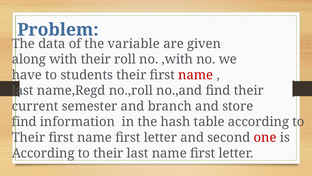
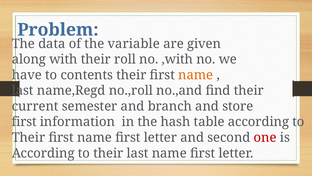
students: students -> contents (87, 75)
name colour: red -> orange (196, 75)
find: find -> first (24, 122)
